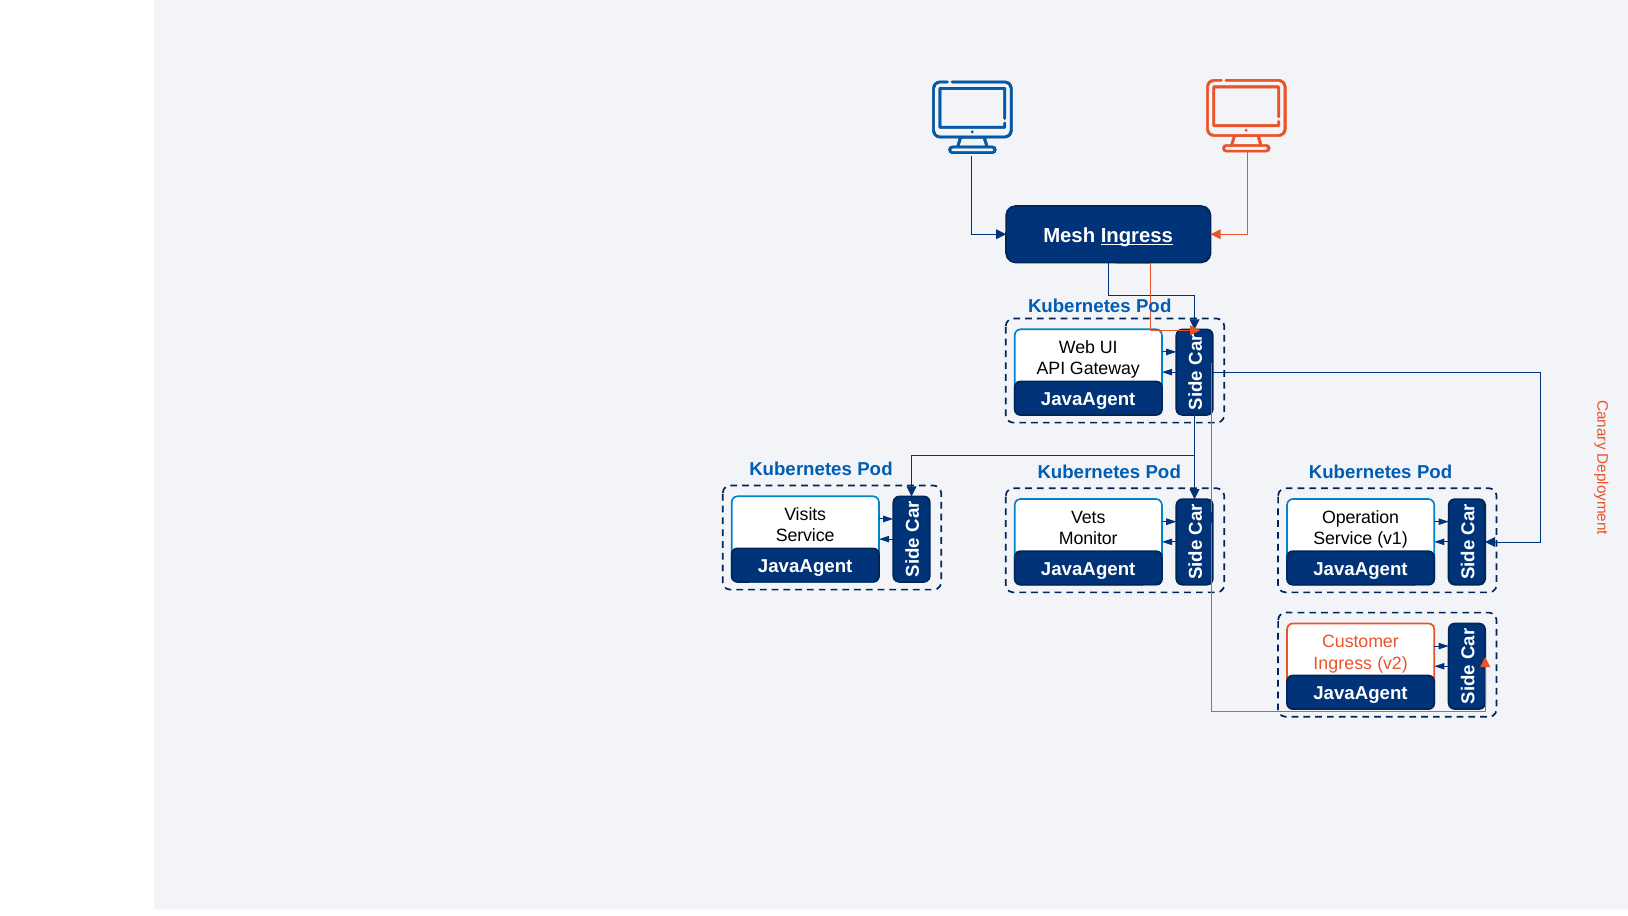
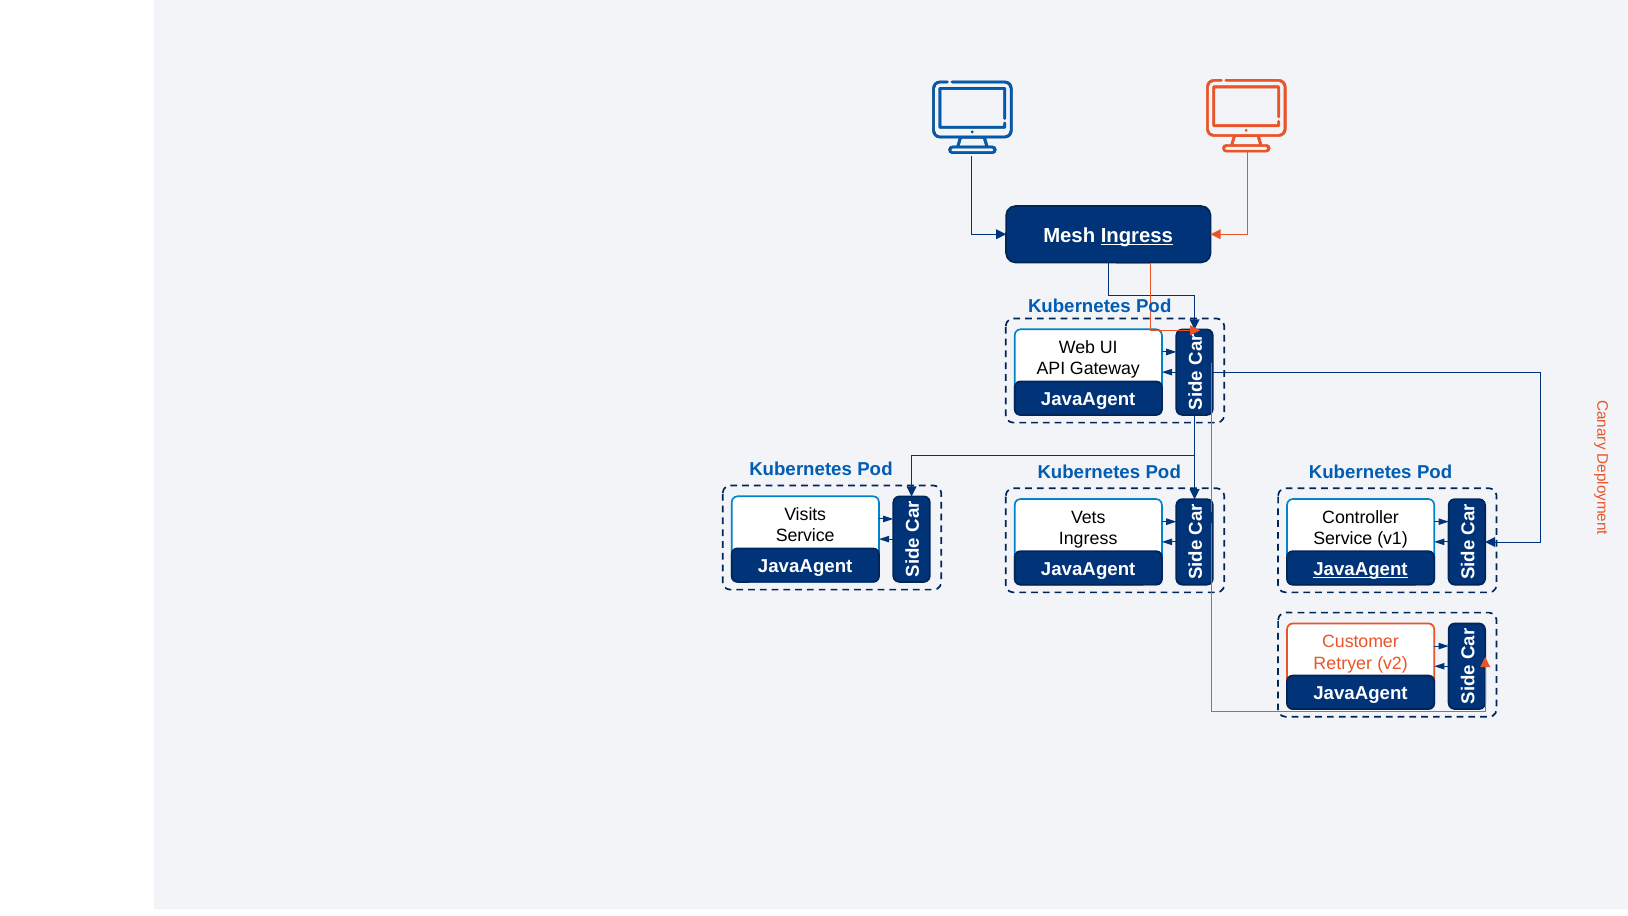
Operation: Operation -> Controller (1361, 517)
Monitor: Monitor -> Ingress (1088, 539)
JavaAgent underline: none -> present (1360, 569)
Ingress: Ingress -> Retryer (1343, 663)
